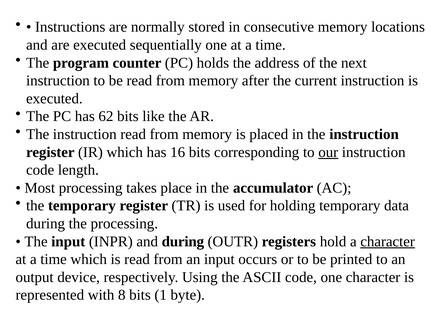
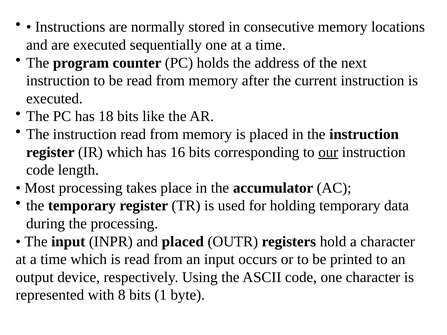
62: 62 -> 18 (106, 116)
and during: during -> placed (183, 242)
character underline: present -> none (388, 242)
